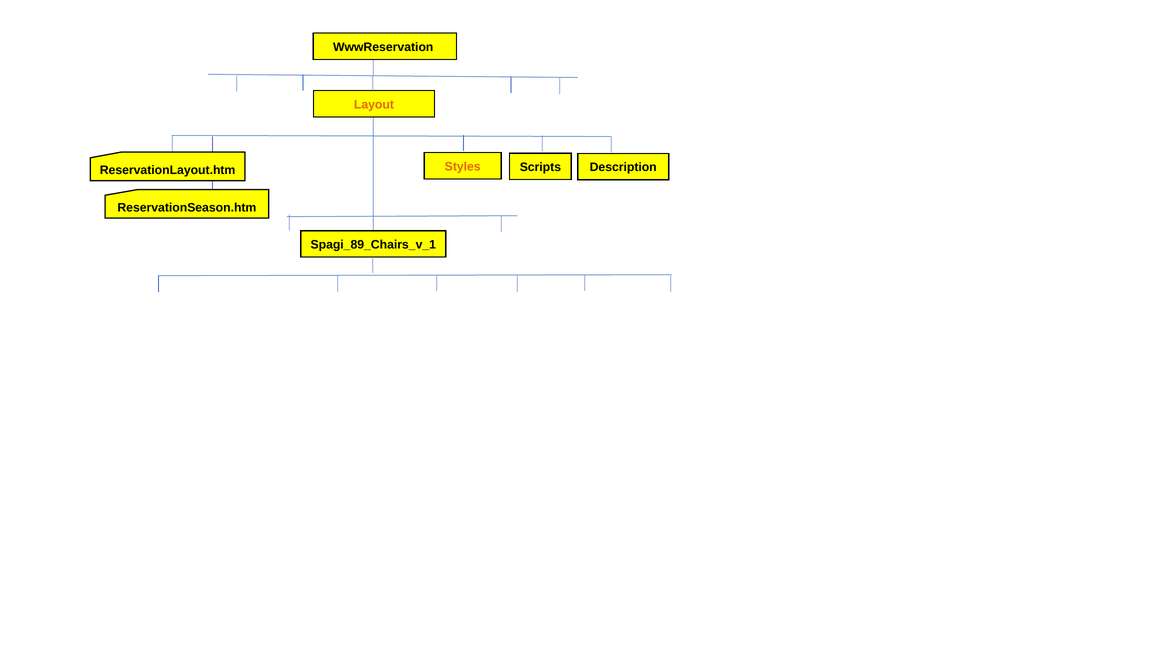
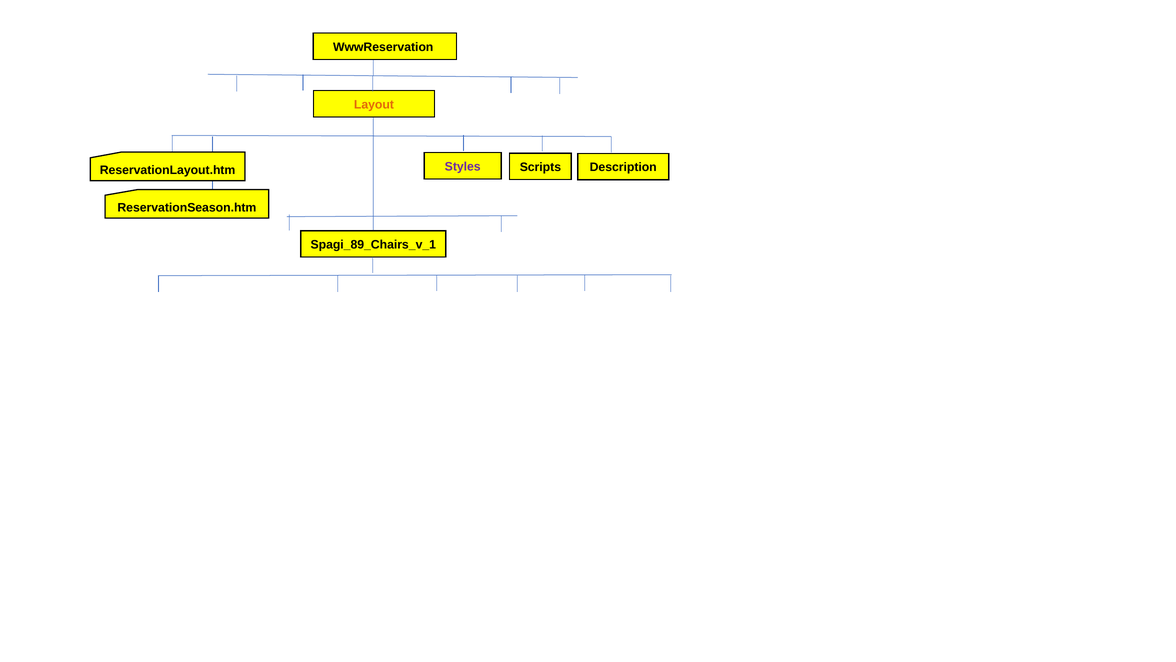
Styles colour: orange -> purple (463, 166)
